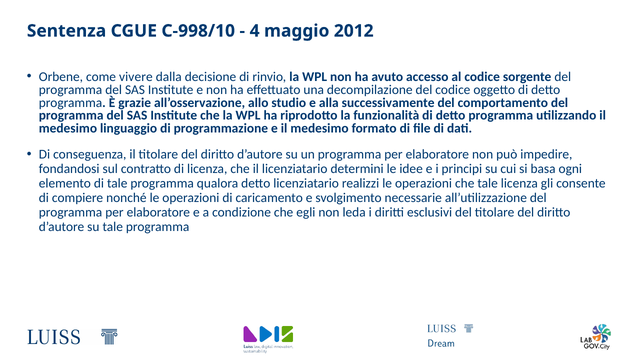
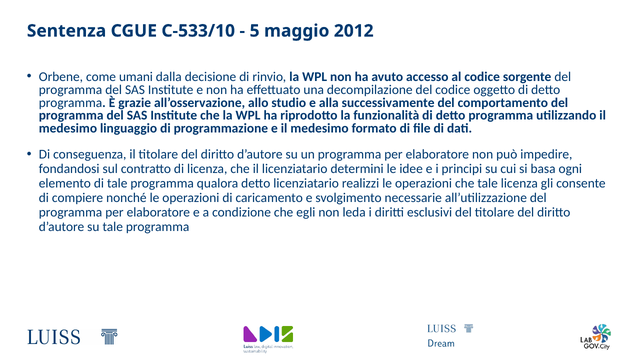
C‑998/10: C‑998/10 -> C‑533/10 (198, 31)
4: 4 -> 5 (255, 31)
vivere: vivere -> umani (136, 77)
